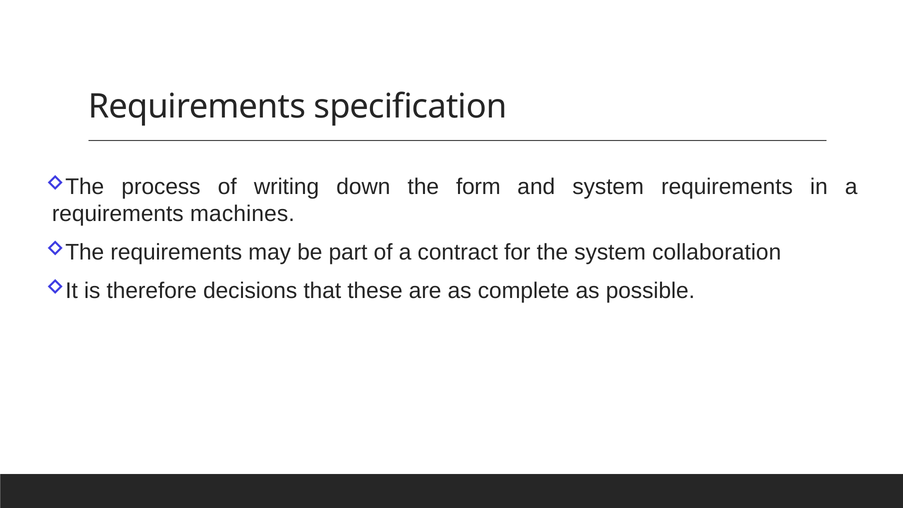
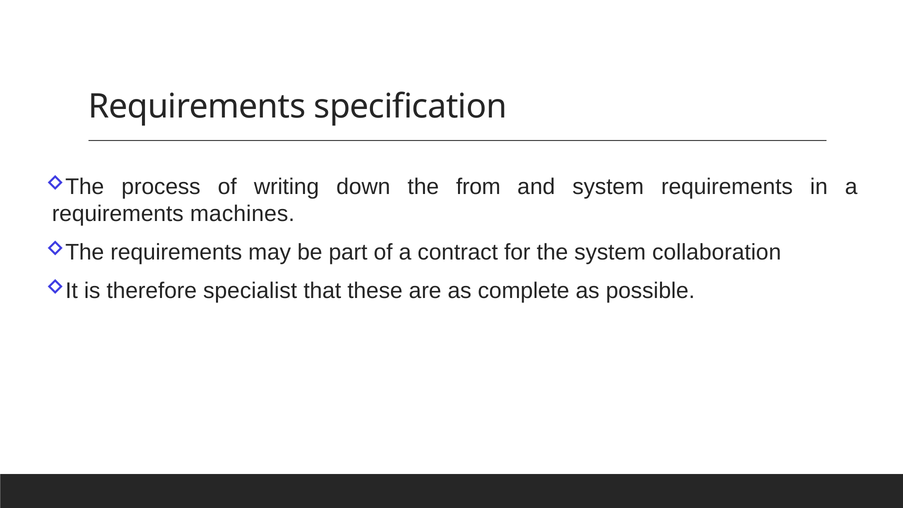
form: form -> from (478, 187)
decisions: decisions -> specialist (250, 291)
